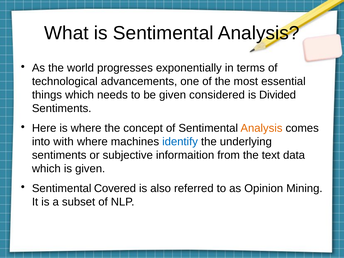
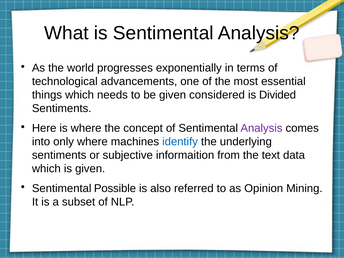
Analysis colour: orange -> purple (261, 128)
with: with -> only (64, 142)
Covered: Covered -> Possible (115, 188)
